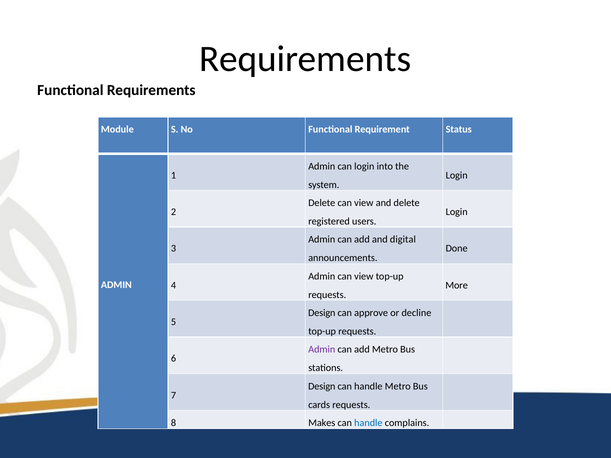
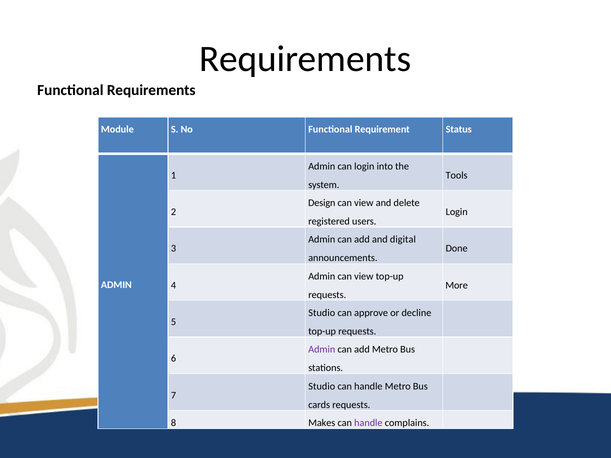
Login: Login -> Tools (457, 175)
Delete: Delete -> Design (322, 203)
Design: Design -> Studio (322, 313)
Design: Design -> Studio (322, 386)
handle colour: blue -> purple (368, 423)
